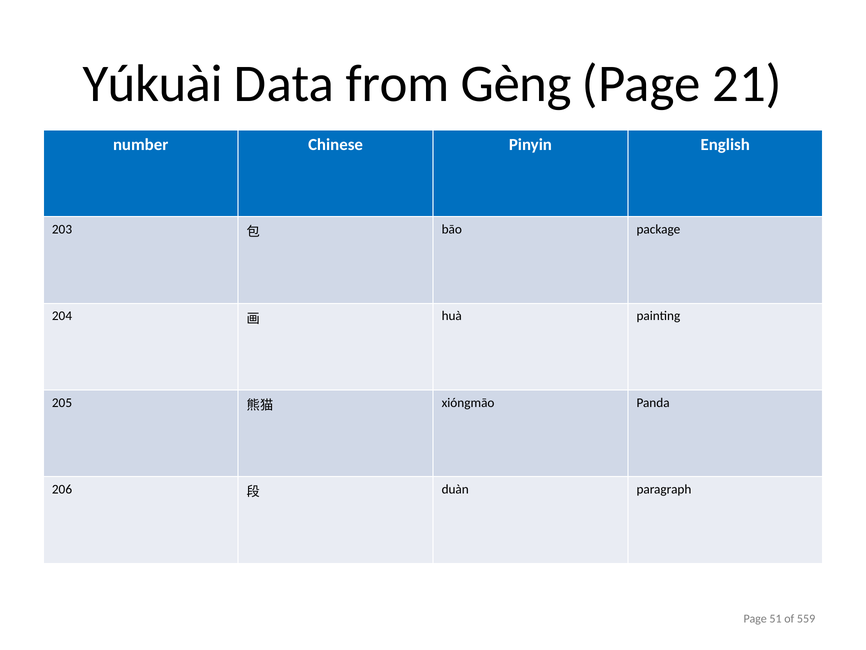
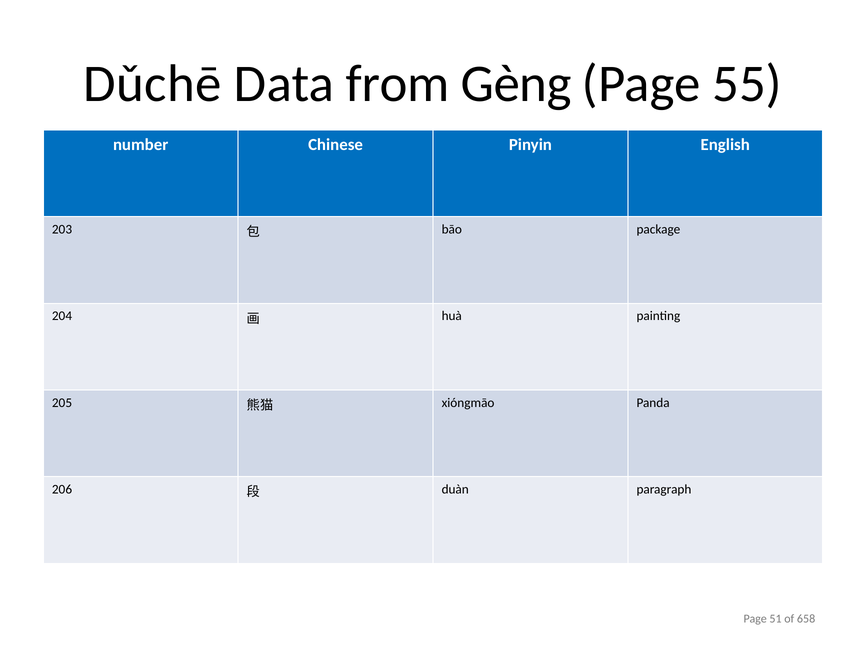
Yúkuài: Yúkuài -> Dǔchē (152, 84)
21: 21 -> 55 (747, 84)
559: 559 -> 658 (806, 618)
